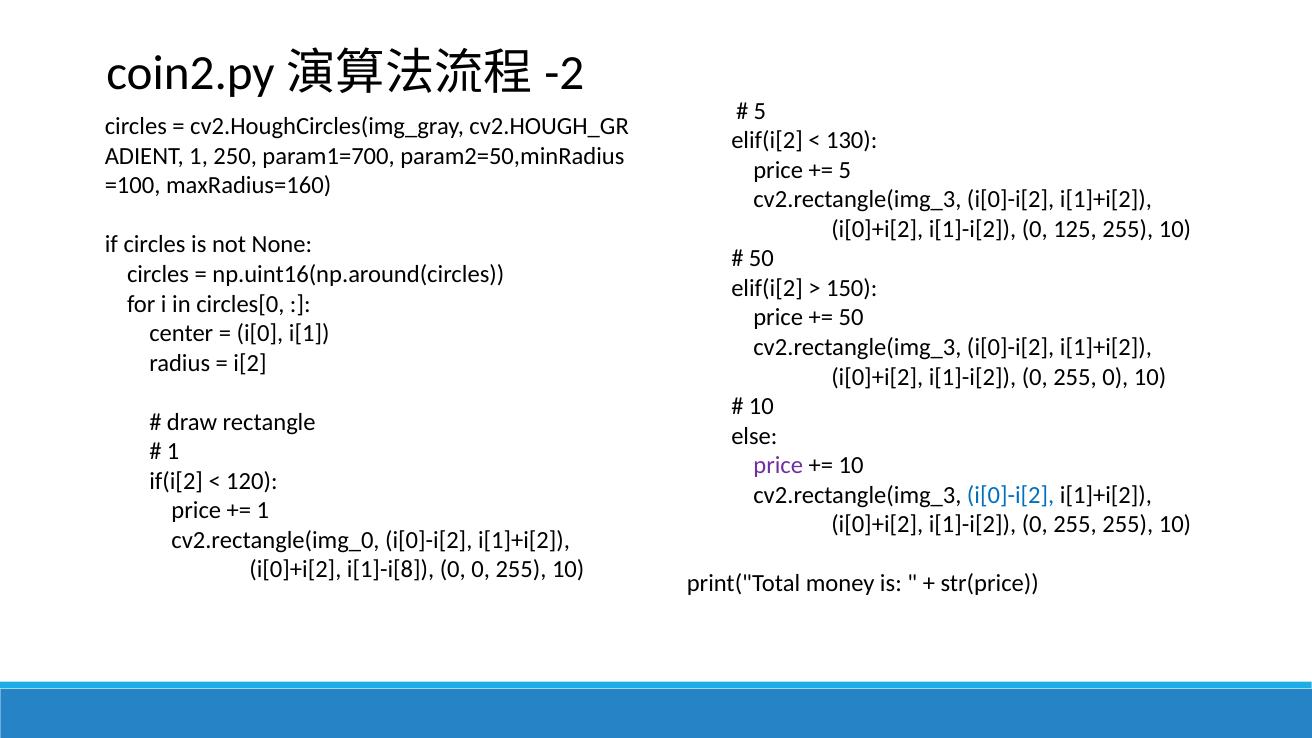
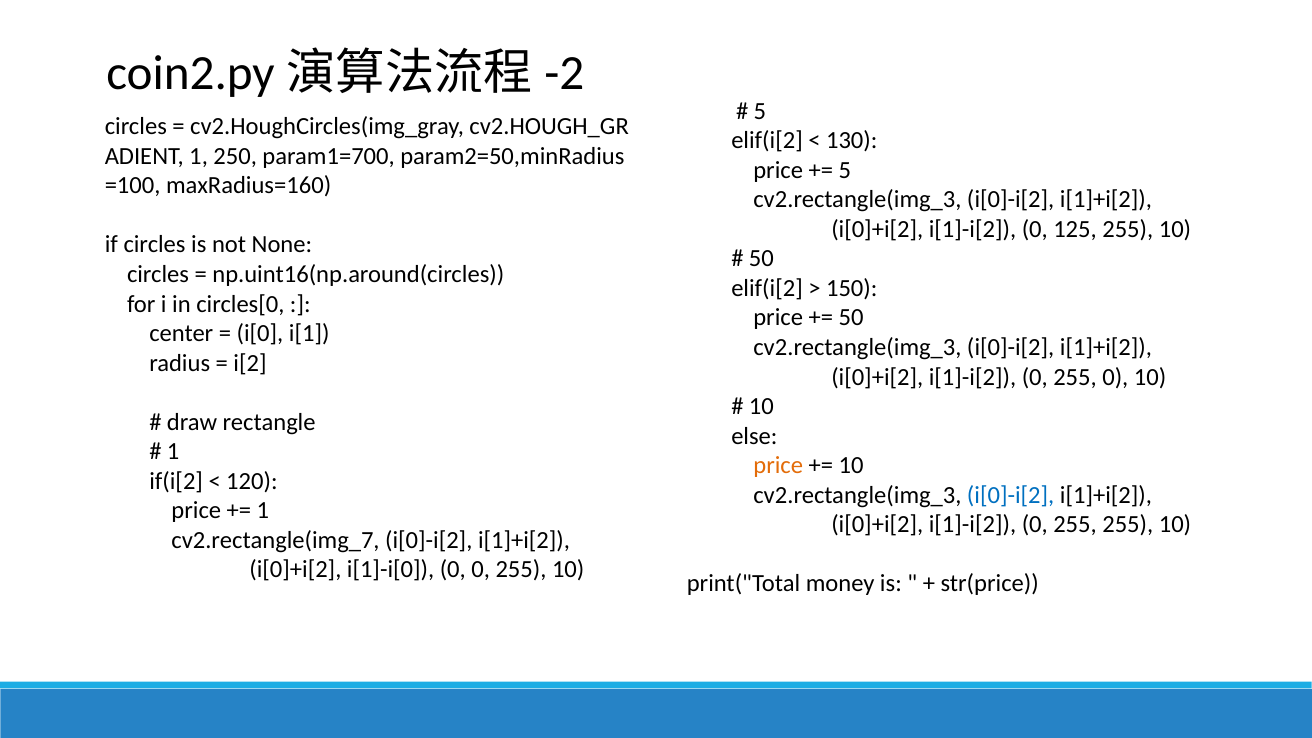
price colour: purple -> orange (778, 465)
cv2.rectangle(img_0: cv2.rectangle(img_0 -> cv2.rectangle(img_7 (276, 540)
i[1]-i[8: i[1]-i[8 -> i[1]-i[0 (391, 570)
